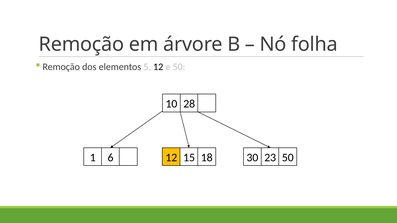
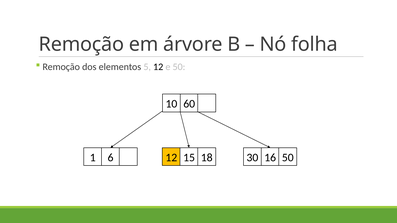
28: 28 -> 60 (189, 104)
23: 23 -> 16 (270, 158)
